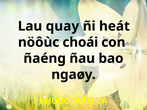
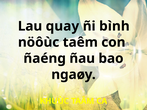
heát: heát -> bình (114, 26)
choái: choái -> taêm (80, 42)
